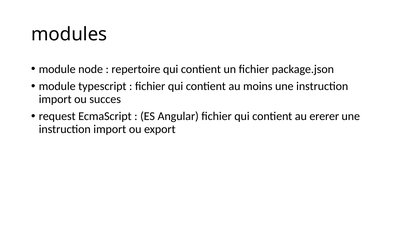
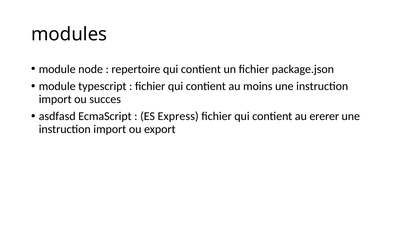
request: request -> asdfasd (57, 116)
Angular: Angular -> Express (178, 116)
